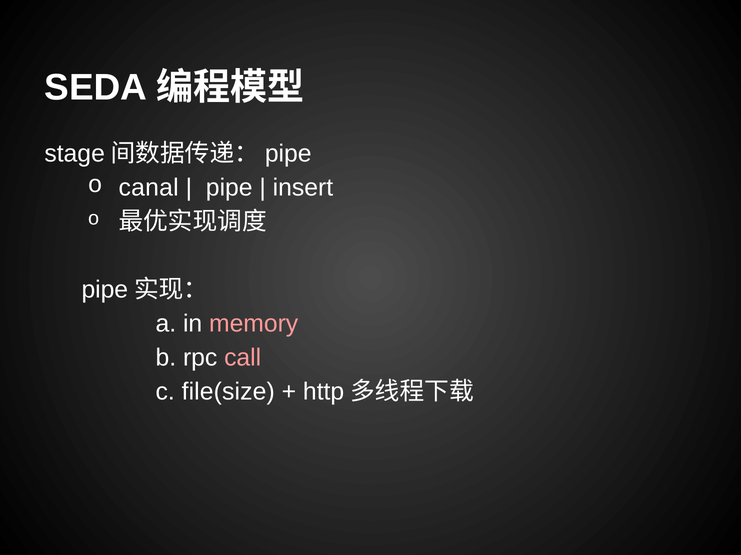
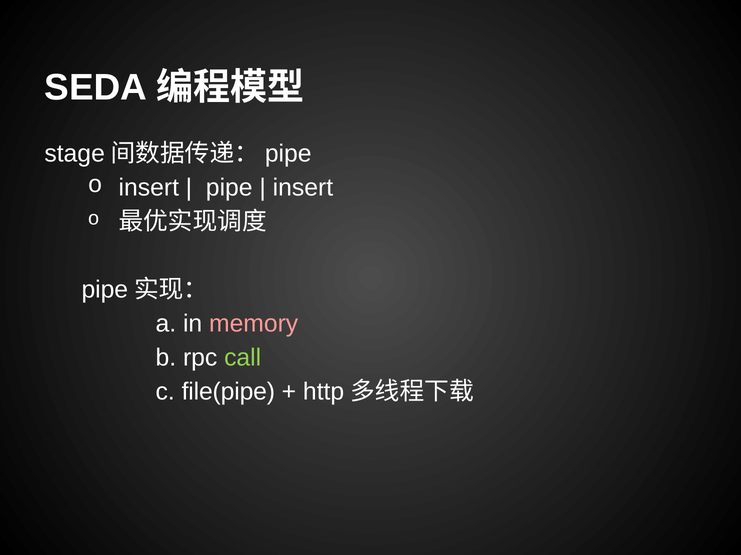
canal: canal -> insert (149, 188)
call colour: pink -> light green (243, 358)
file(size: file(size -> file(pipe (228, 392)
